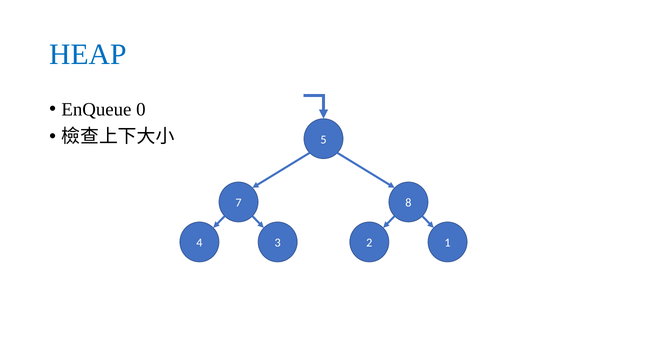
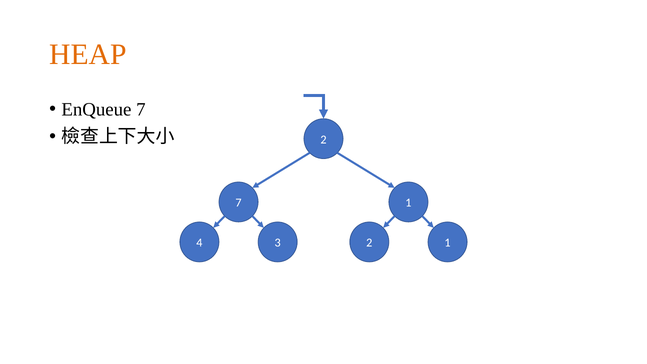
HEAP colour: blue -> orange (88, 54)
EnQueue 0: 0 -> 7 (141, 109)
5: 5 -> 2 (323, 139)
7 8: 8 -> 1 (408, 203)
